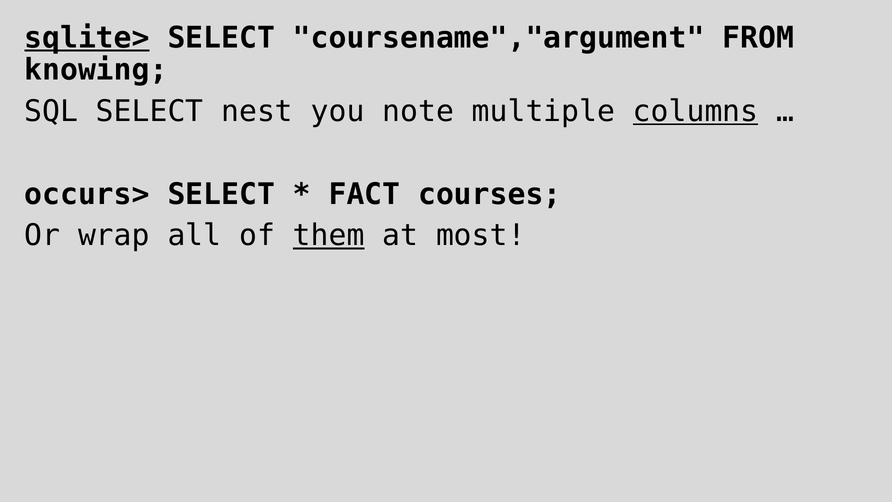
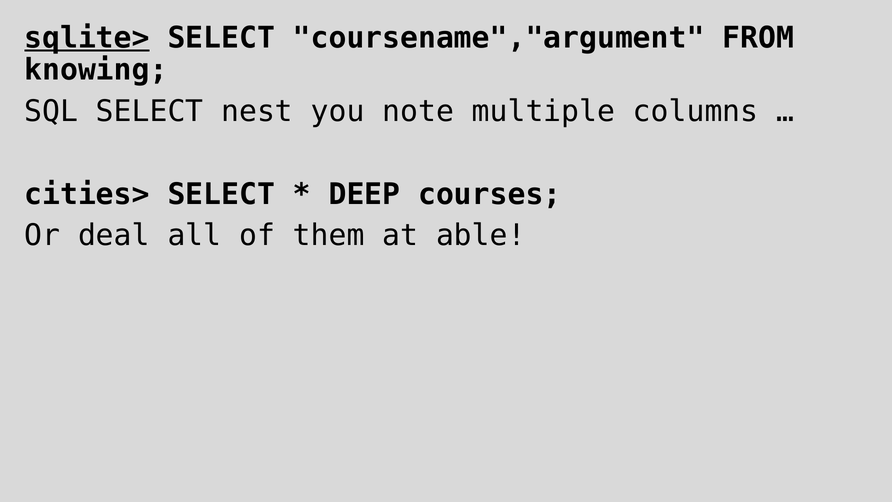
columns underline: present -> none (696, 111)
occurs>: occurs> -> cities> (87, 194)
FACT: FACT -> DEEP (364, 194)
wrap: wrap -> deal (114, 236)
them underline: present -> none (329, 236)
most: most -> able (481, 236)
